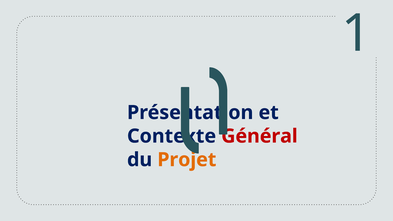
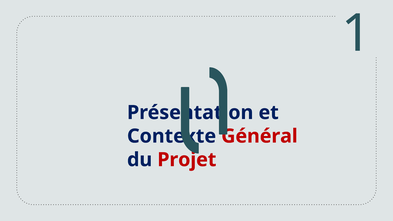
Projet colour: orange -> red (187, 160)
